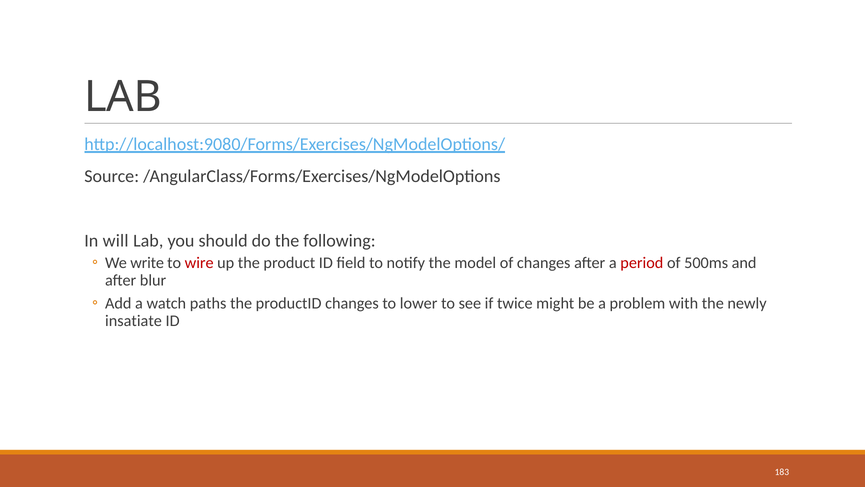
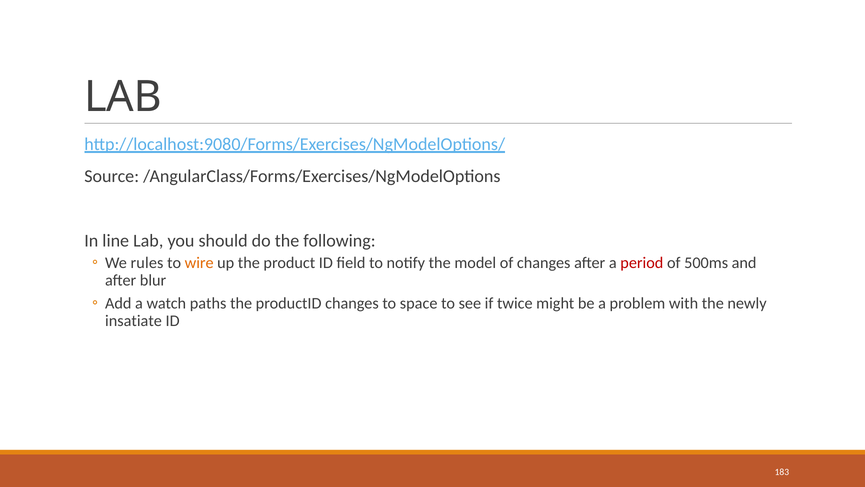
will: will -> line (116, 240)
write: write -> rules (147, 263)
wire colour: red -> orange (199, 263)
lower: lower -> space (419, 303)
